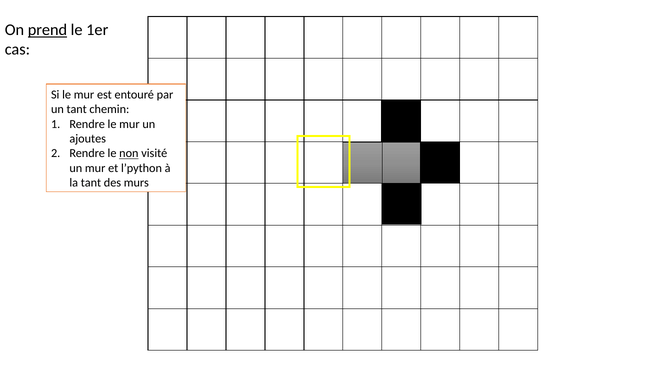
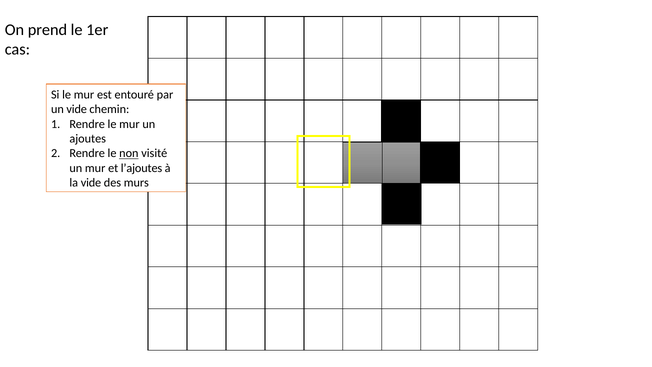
prend underline: present -> none (47, 30)
un tant: tant -> vide (77, 109)
l’python: l’python -> l’ajoutes (142, 168)
la tant: tant -> vide (91, 183)
